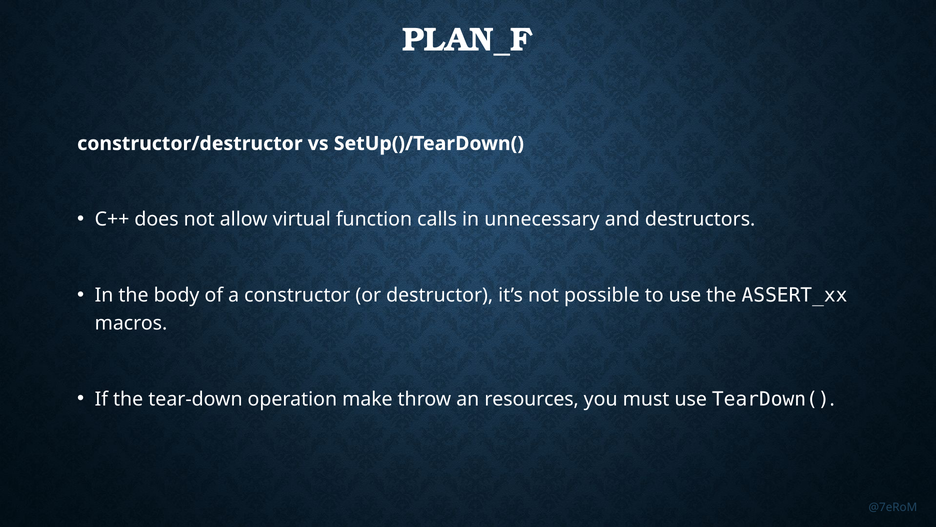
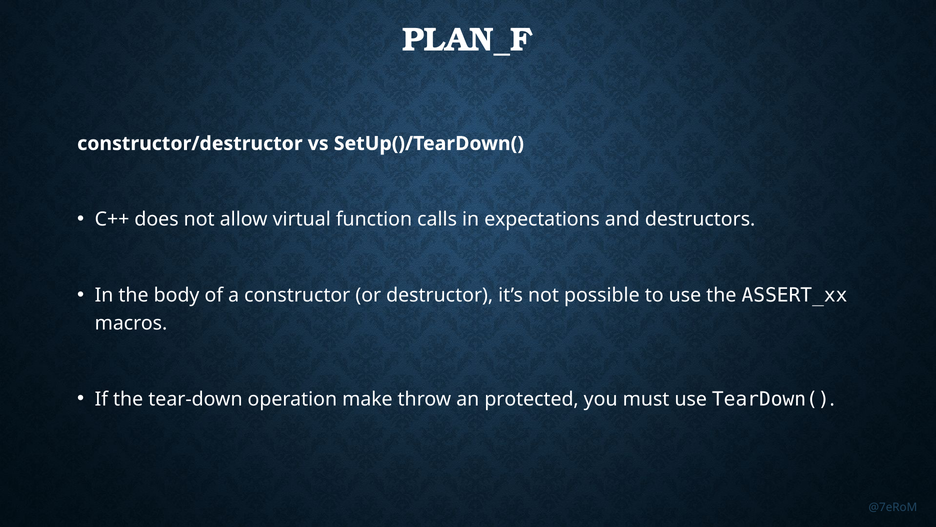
unnecessary: unnecessary -> expectations (542, 219)
resources: resources -> protected (532, 399)
